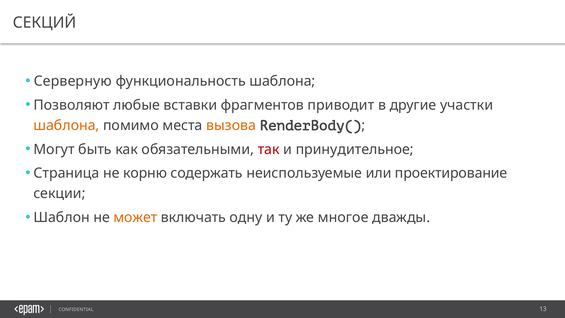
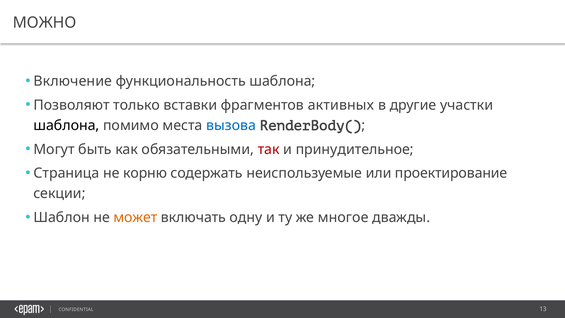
СЕКЦИЙ: СЕКЦИЙ -> МОЖНО (45, 23)
Серверную: Серверную -> Включение (73, 81)
любые: любые -> только (137, 105)
приводит: приводит -> активных (341, 105)
шаблона colour: orange -> black (66, 125)
вызова colour: orange -> blue (231, 125)
